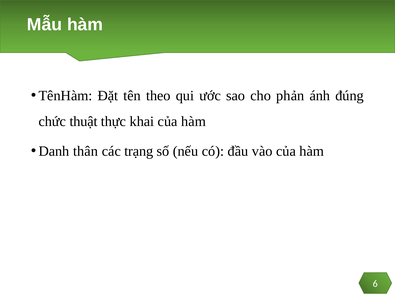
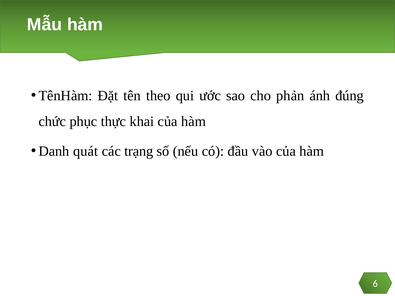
thuật: thuật -> phục (83, 122)
thân: thân -> quát (86, 151)
